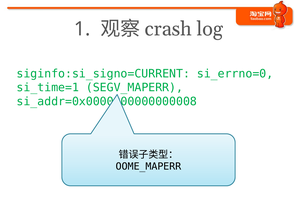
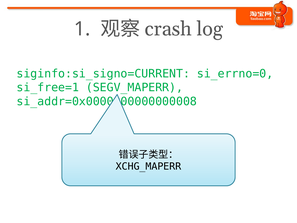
si_time=1: si_time=1 -> si_free=1 (48, 87)
OOME_MAPERR: OOME_MAPERR -> XCHG_MAPERR (149, 166)
